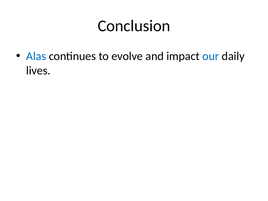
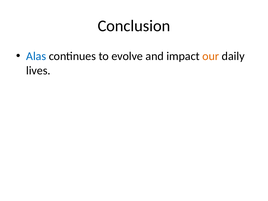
our colour: blue -> orange (211, 56)
